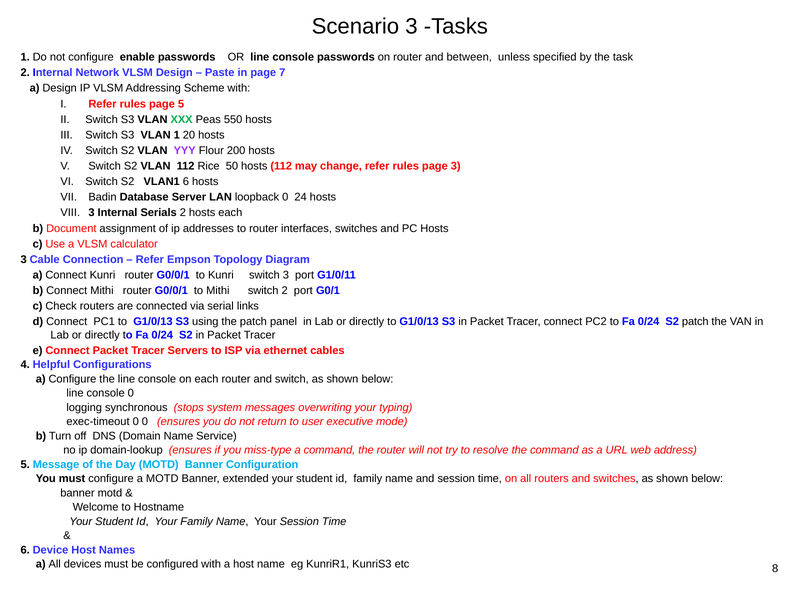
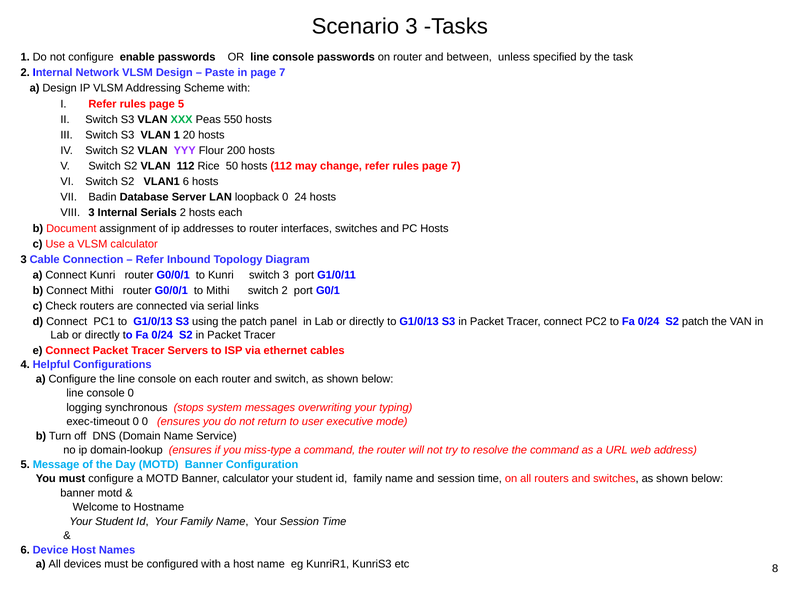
rules page 3: 3 -> 7 (456, 166)
Empson: Empson -> Inbound (189, 259)
Banner extended: extended -> calculator (246, 478)
